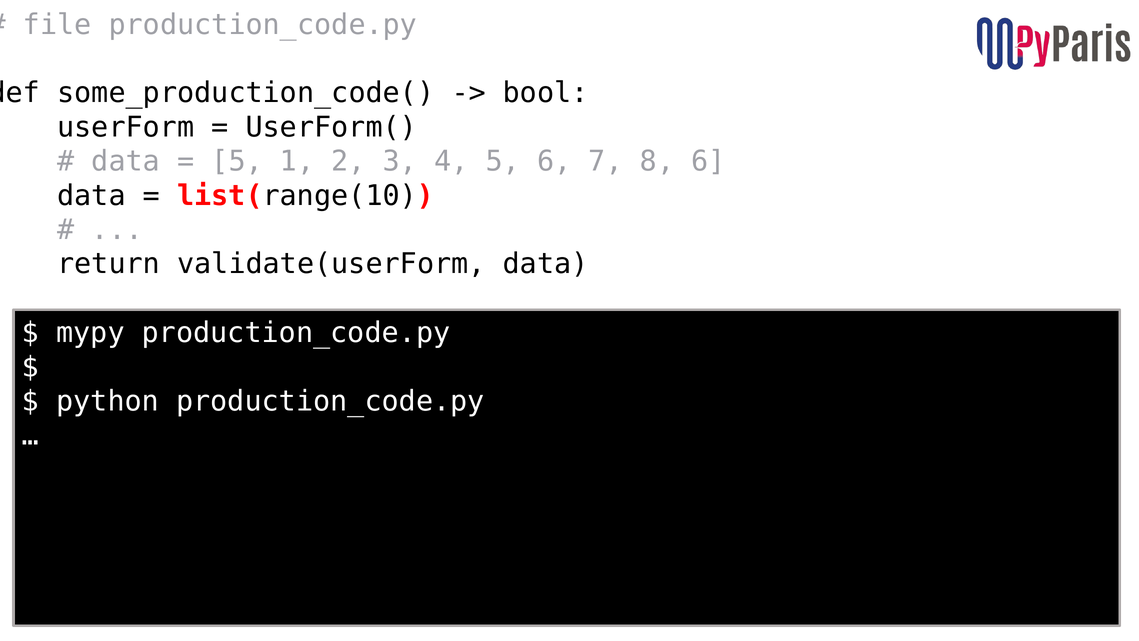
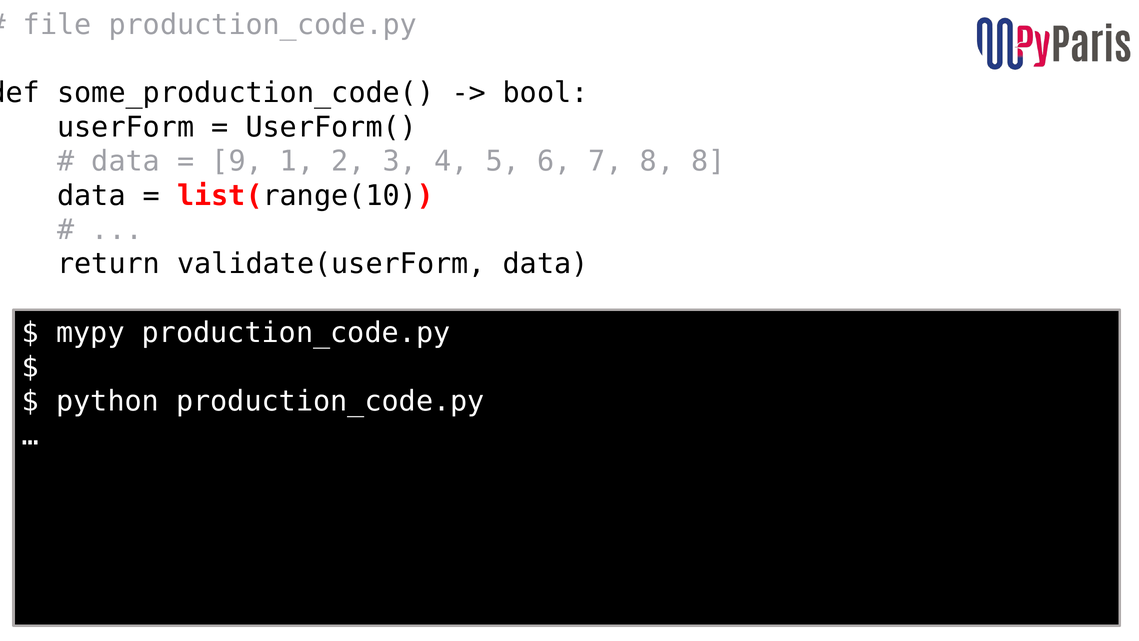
5: 5 -> 9 (237, 161)
8 6: 6 -> 8 (709, 161)
